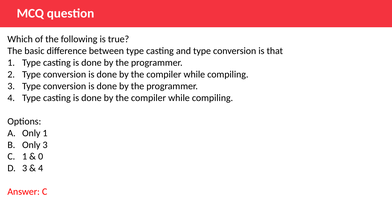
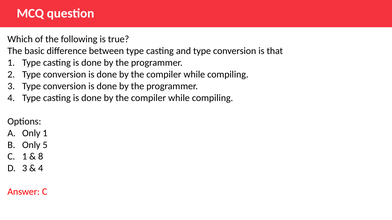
Only 3: 3 -> 5 (45, 145)
0: 0 -> 8 (41, 157)
